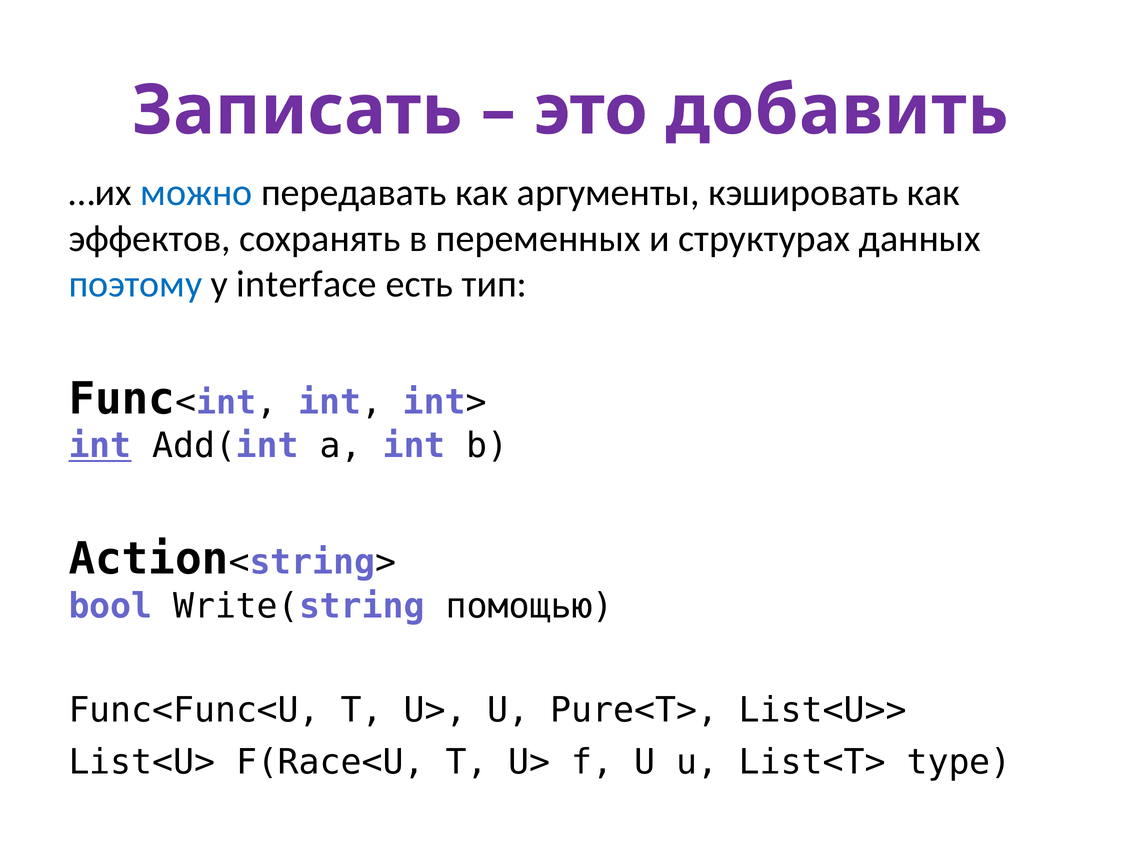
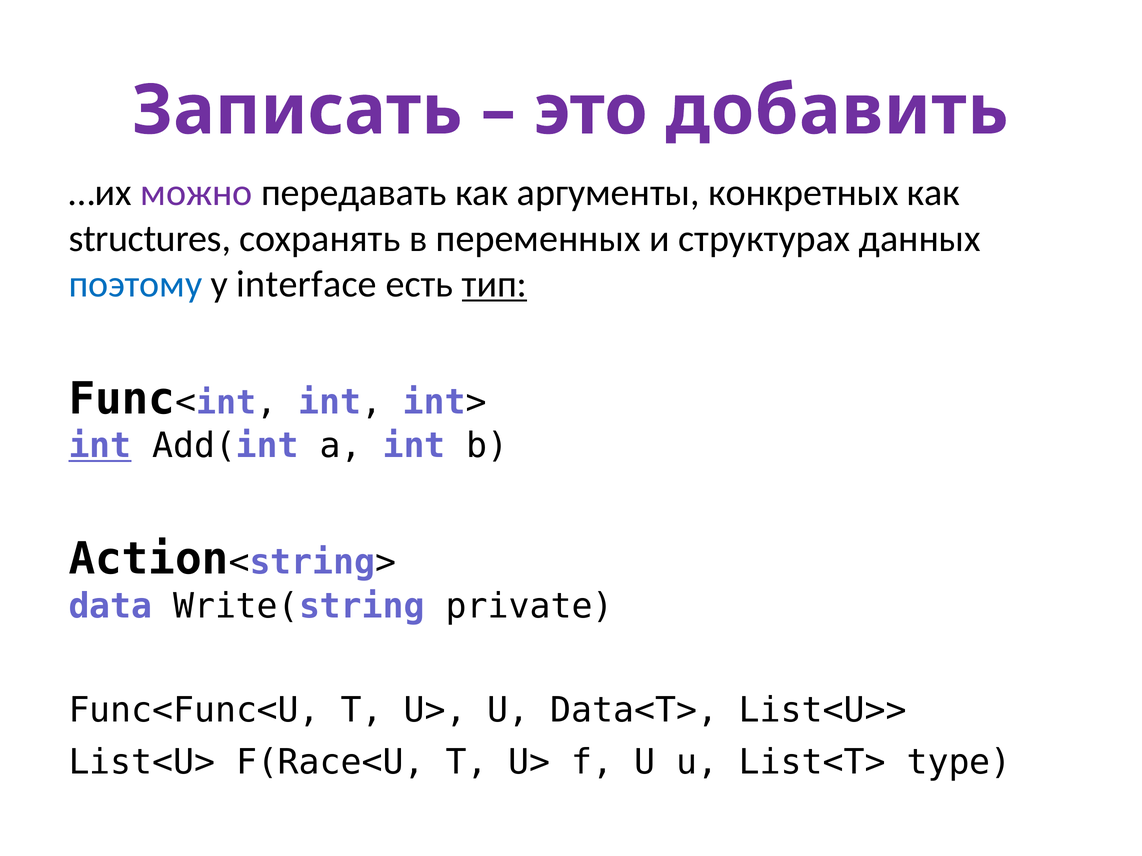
можно colour: blue -> purple (196, 193)
кэшировать: кэшировать -> конкретных (803, 193)
эффектов: эффектов -> structures (150, 239)
тип underline: none -> present (494, 284)
bool: bool -> data (110, 606)
помощью: помощью -> private (530, 606)
Pure<T>: Pure<T> -> Data<T> (634, 710)
